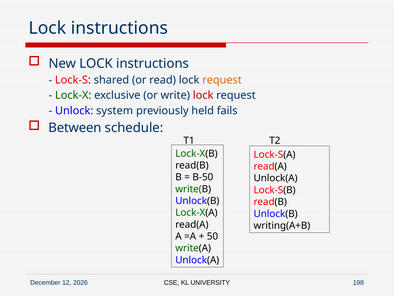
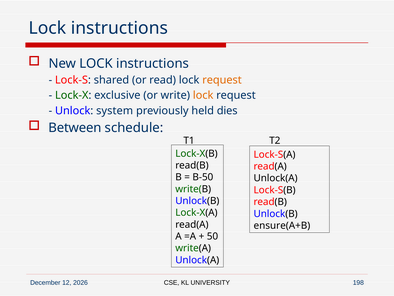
lock colour: red -> orange (203, 95)
fails: fails -> dies (227, 110)
writing(A+B: writing(A+B -> ensure(A+B (282, 225)
